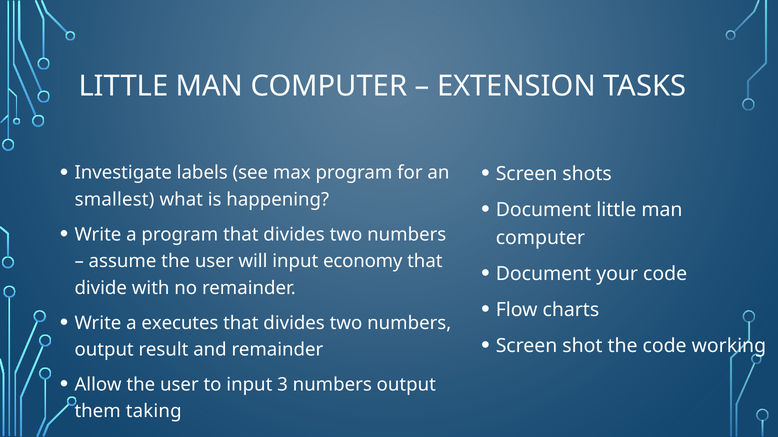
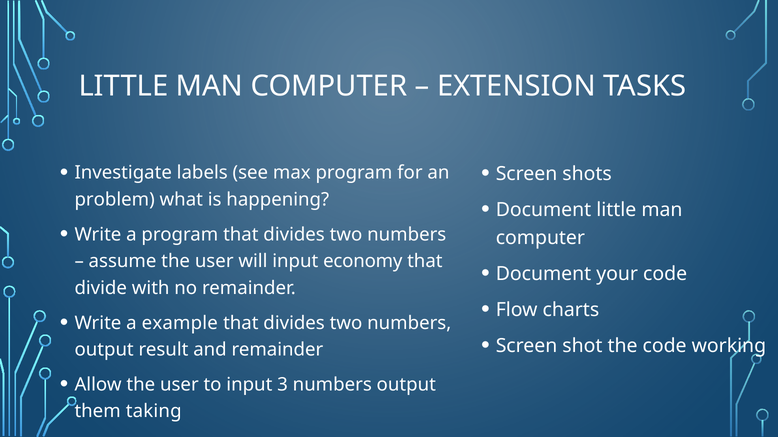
smallest: smallest -> problem (115, 200)
executes: executes -> example (180, 323)
